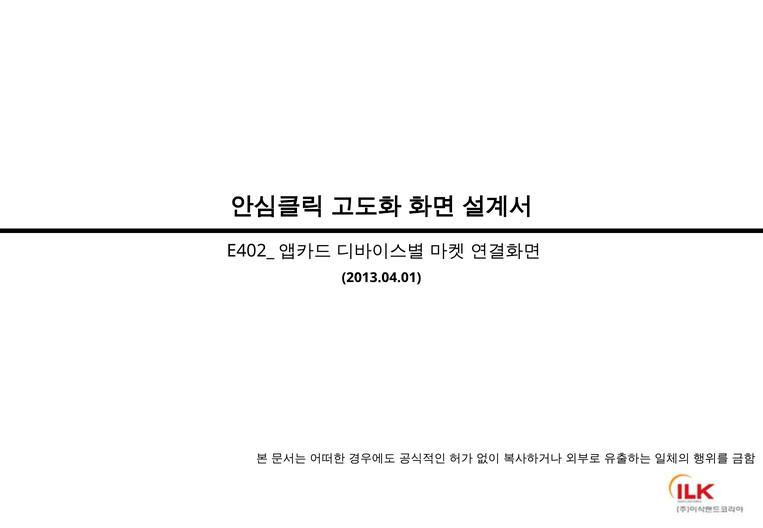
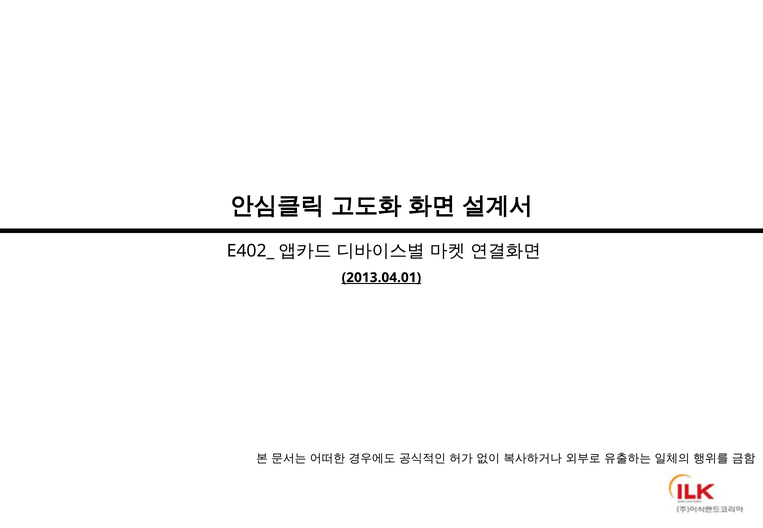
2013.04.01 underline: none -> present (381, 278)
